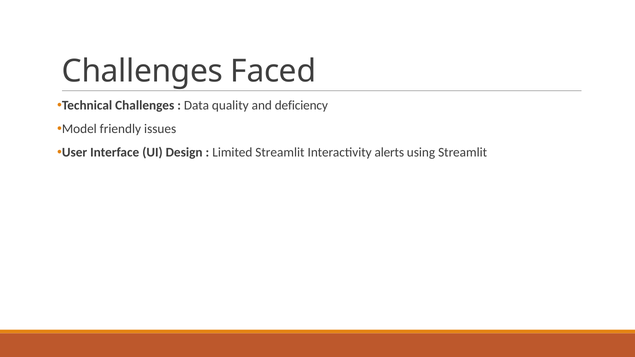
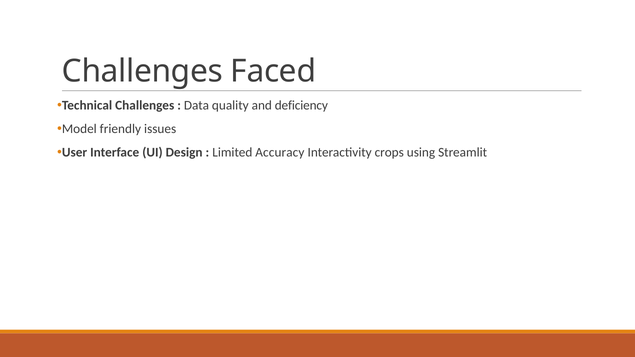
Limited Streamlit: Streamlit -> Accuracy (280, 153)
alerts: alerts -> crops (389, 153)
